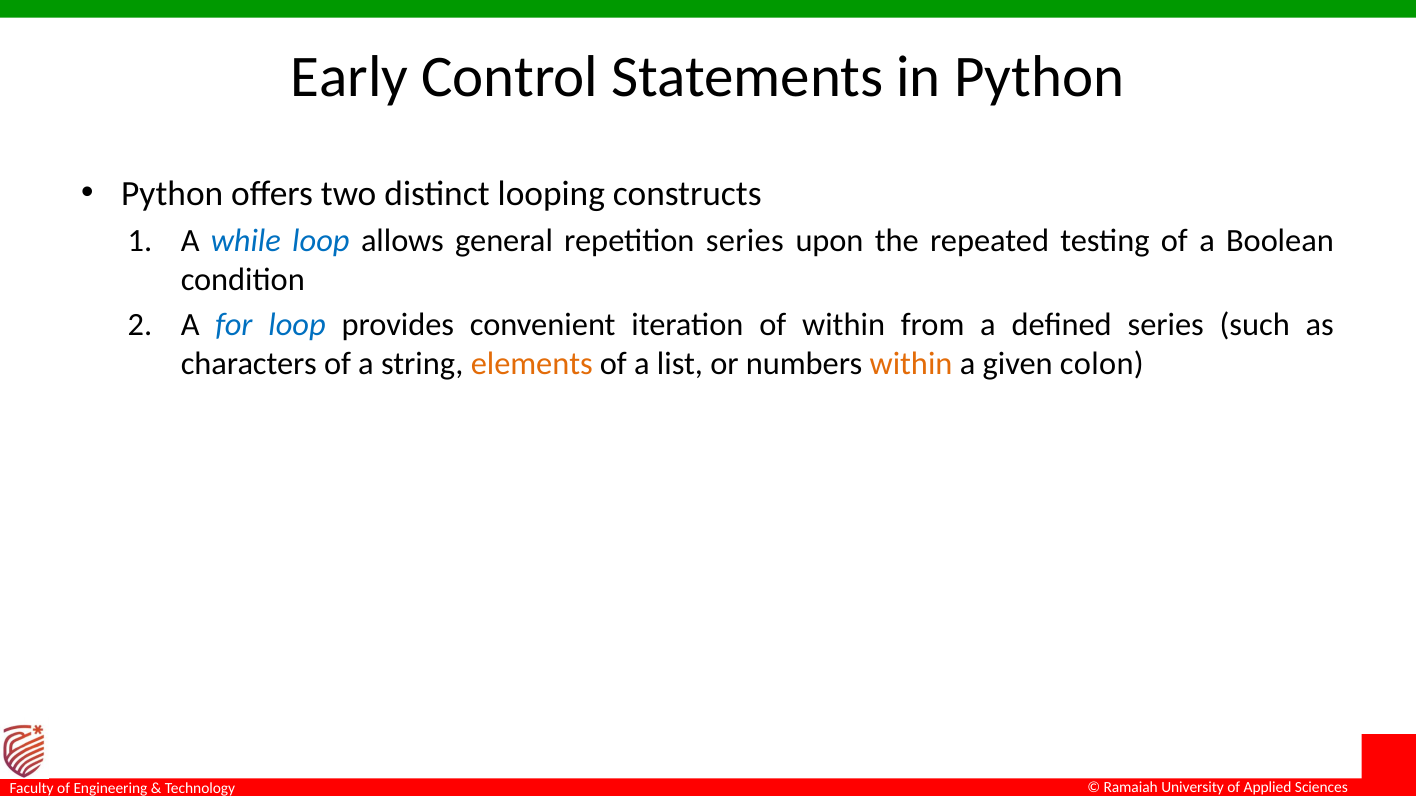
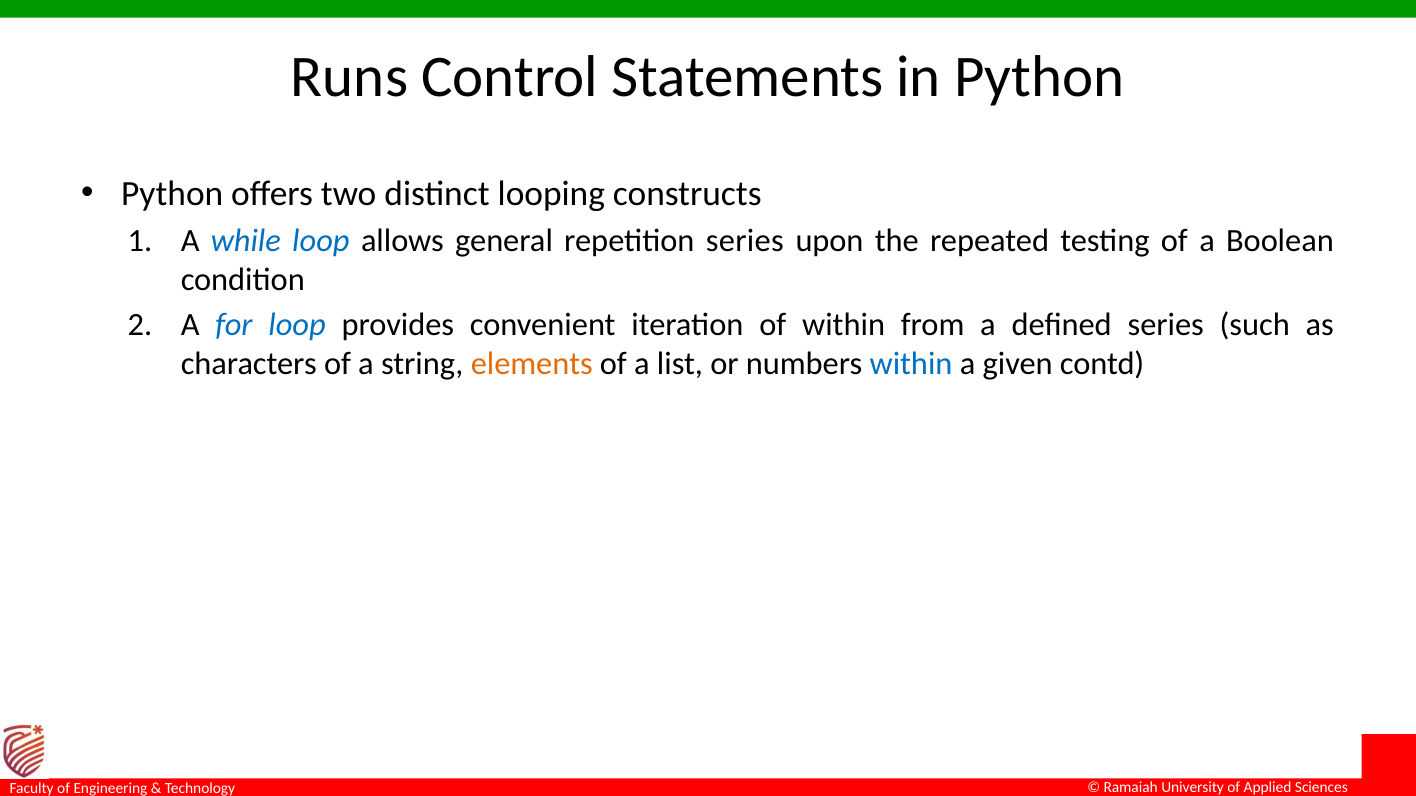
Early: Early -> Runs (349, 77)
within colour: orange -> blue (911, 364)
colon: colon -> contd (1102, 364)
